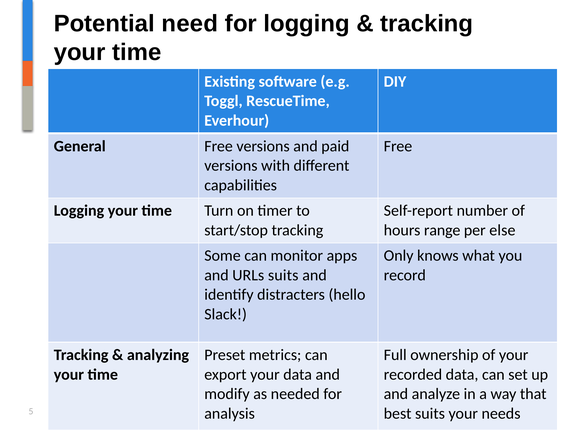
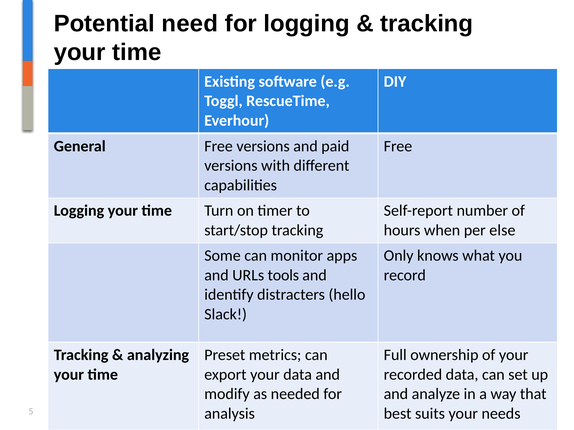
range: range -> when (442, 230)
URLs suits: suits -> tools (283, 275)
